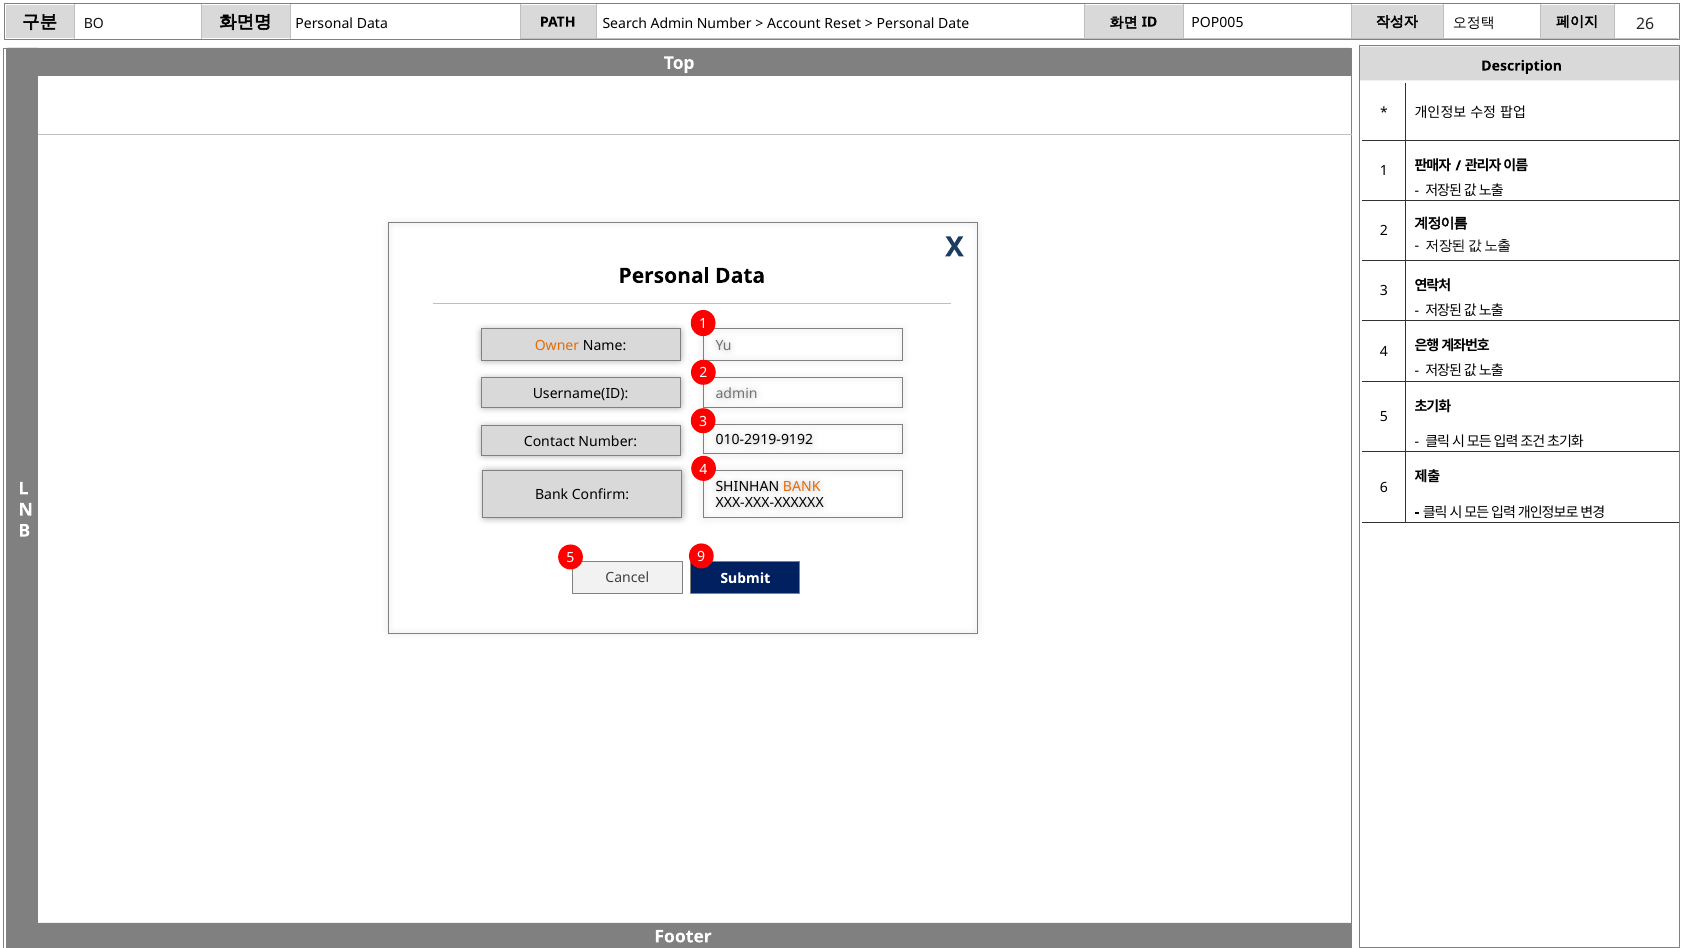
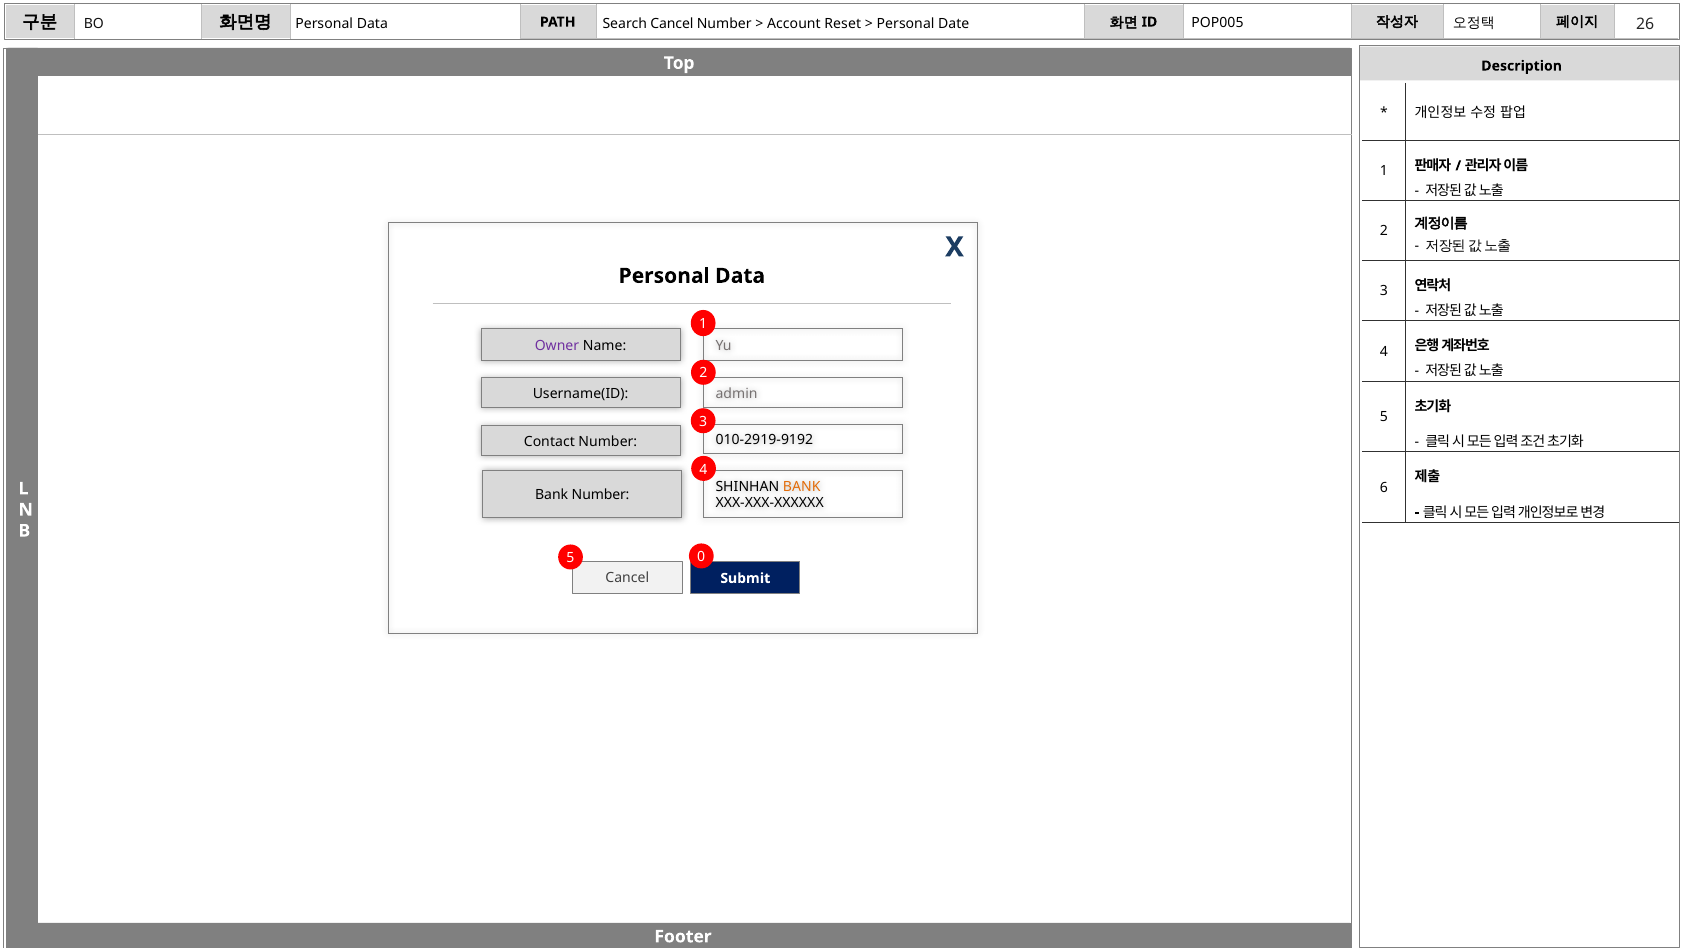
Search Admin: Admin -> Cancel (672, 24)
Owner colour: orange -> purple (557, 345)
Bank Confirm: Confirm -> Number (601, 495)
9: 9 -> 0 (701, 557)
